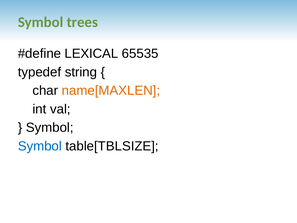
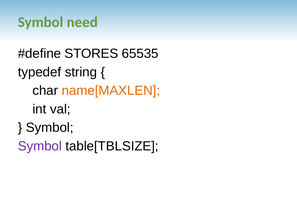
trees: trees -> need (82, 22)
LEXICAL: LEXICAL -> STORES (91, 54)
Symbol colour: blue -> purple (40, 146)
